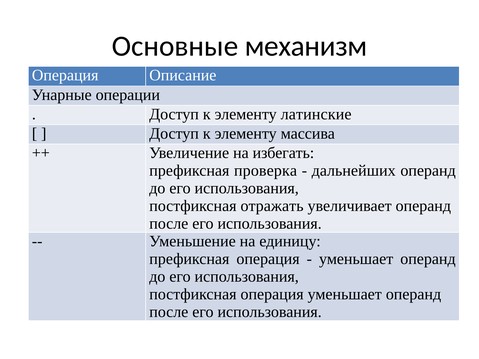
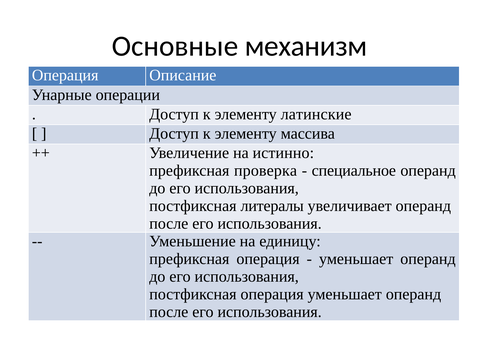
избегать: избегать -> истинно (283, 153)
дальнейших: дальнейших -> специальное (354, 171)
отражать: отражать -> литералы (272, 206)
